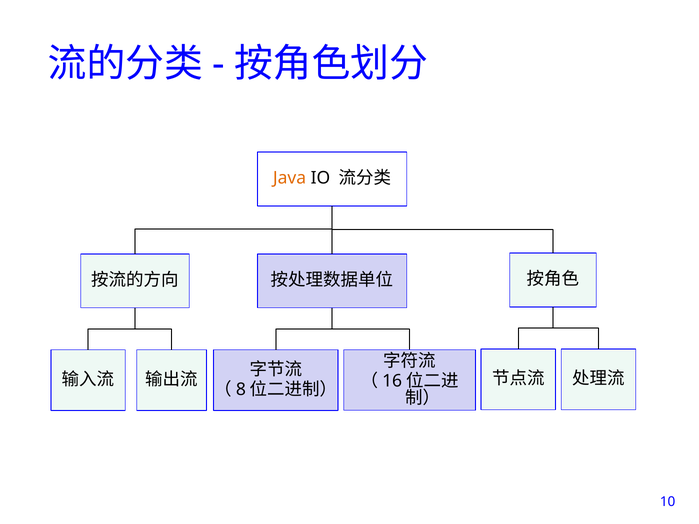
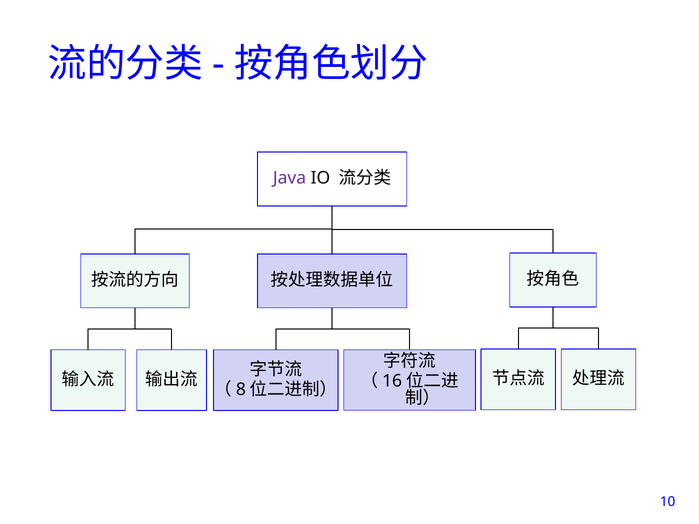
Java colour: orange -> purple (290, 178)
